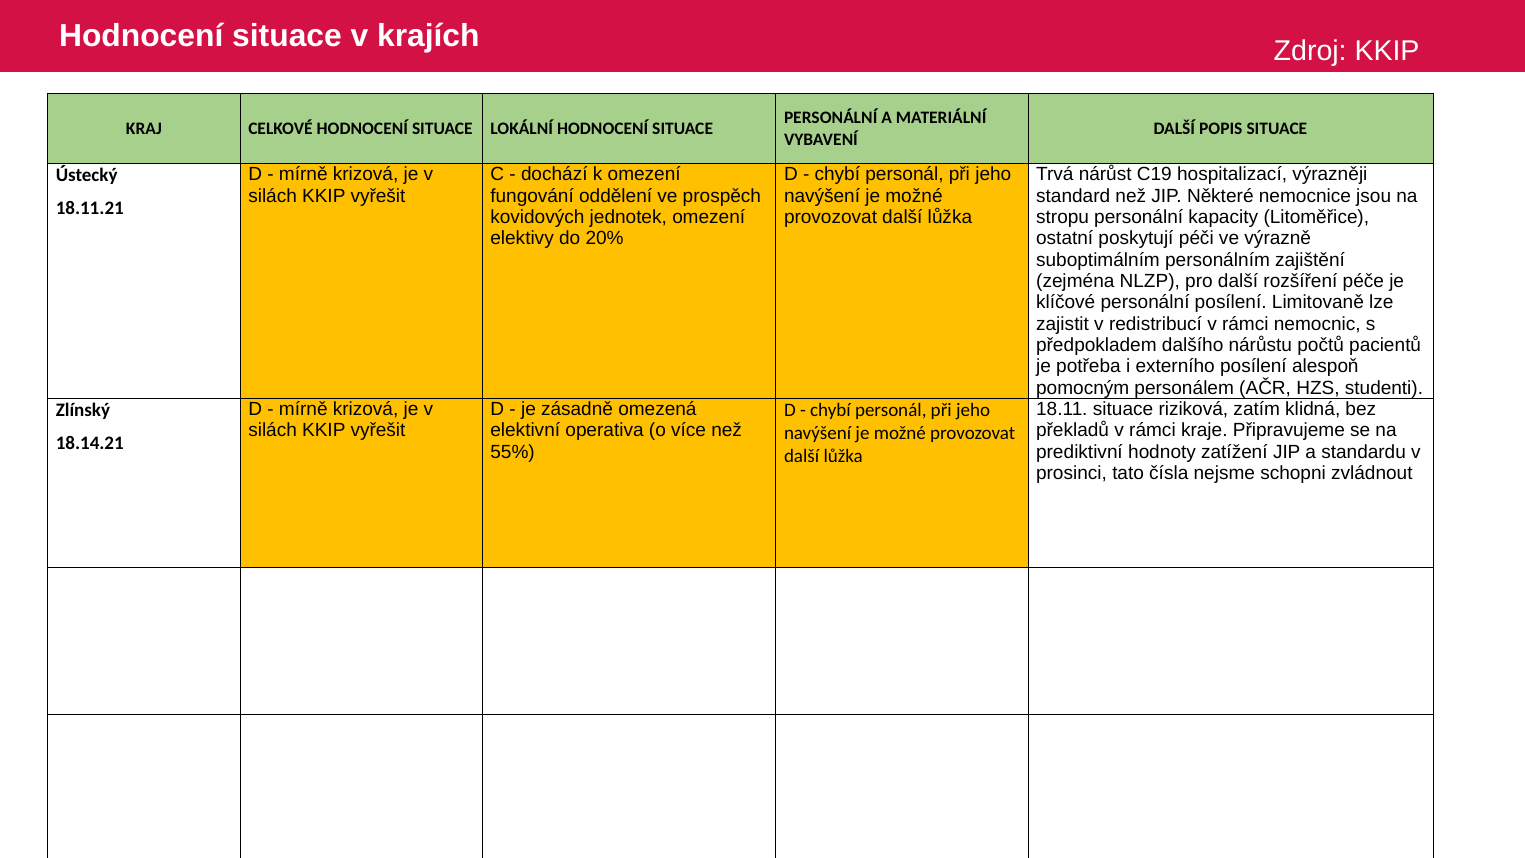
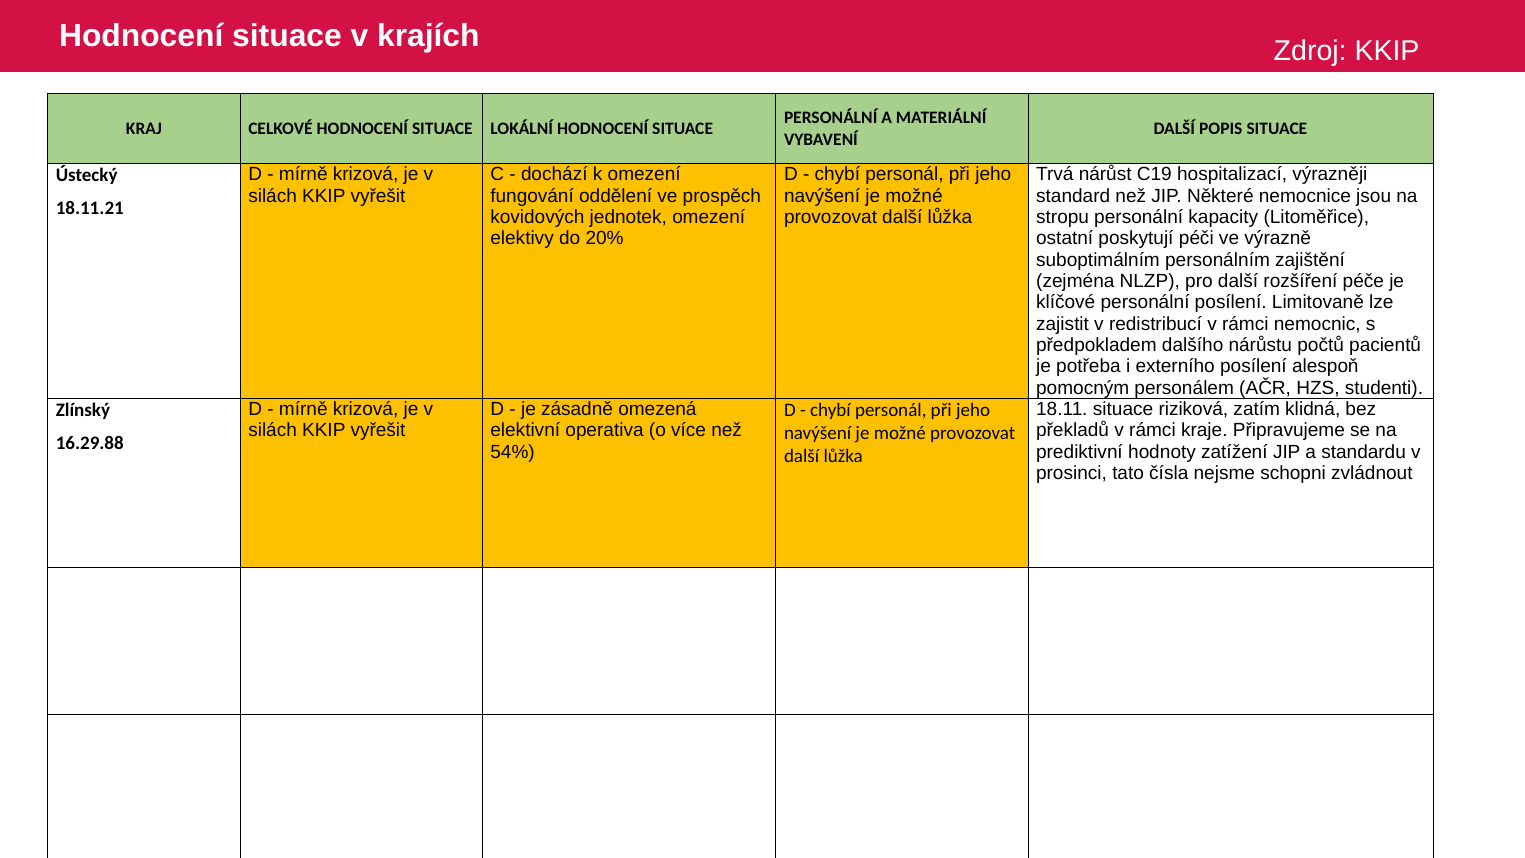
18.14.21: 18.14.21 -> 16.29.88 (90, 443)
55%: 55% -> 54% (513, 452)
